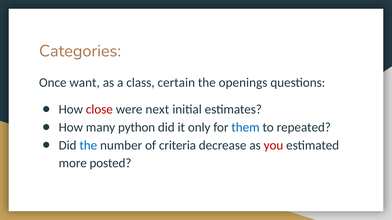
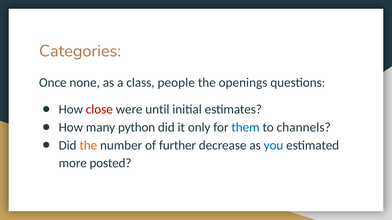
want: want -> none (85, 83)
certain: certain -> people (176, 83)
next: next -> until (157, 109)
repeated: repeated -> channels (304, 128)
the colour: blue -> orange (88, 146)
criteria: criteria -> further (177, 146)
you colour: red -> blue (274, 146)
